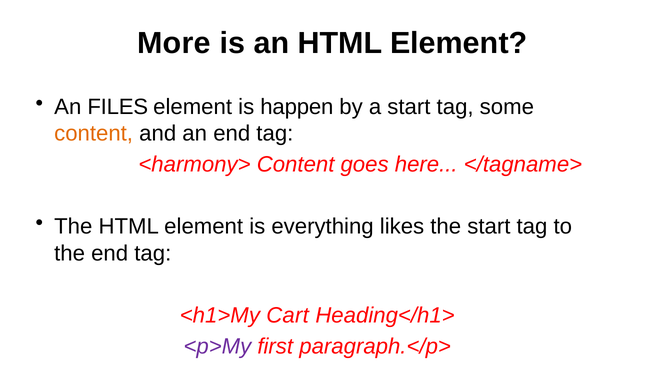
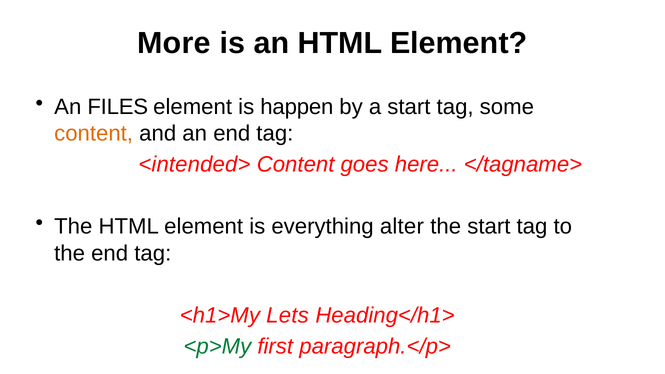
<harmony>: <harmony> -> <intended> (194, 165)
likes: likes -> alter (402, 227)
Cart: Cart -> Lets (288, 315)
<p>My colour: purple -> green (217, 346)
